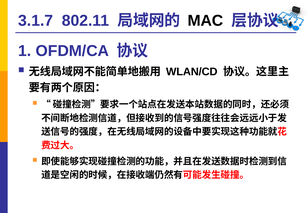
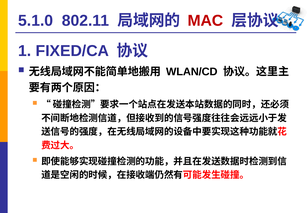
3.1.7: 3.1.7 -> 5.1.0 (36, 21)
MAC colour: black -> red (205, 21)
OFDM/CA: OFDM/CA -> FIXED/CA (72, 51)
